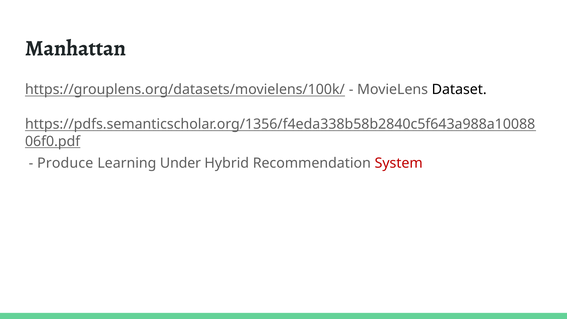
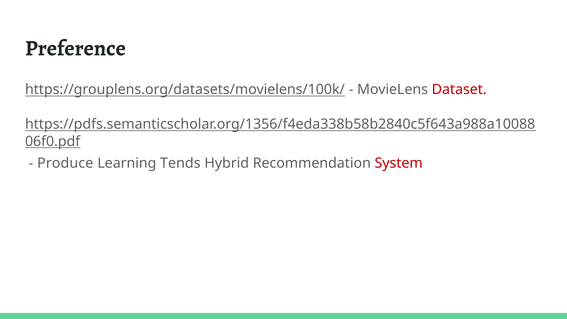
Manhattan: Manhattan -> Preference (75, 48)
Dataset colour: black -> red (459, 90)
Under: Under -> Tends (180, 163)
